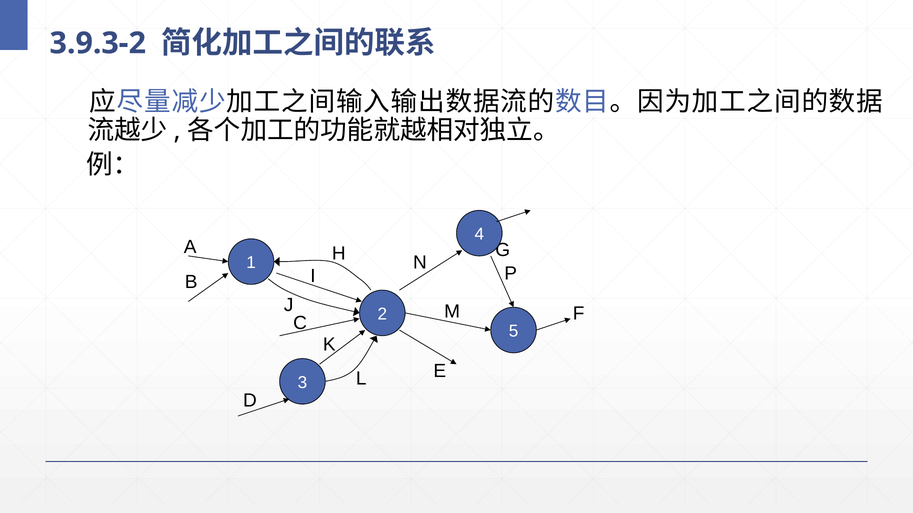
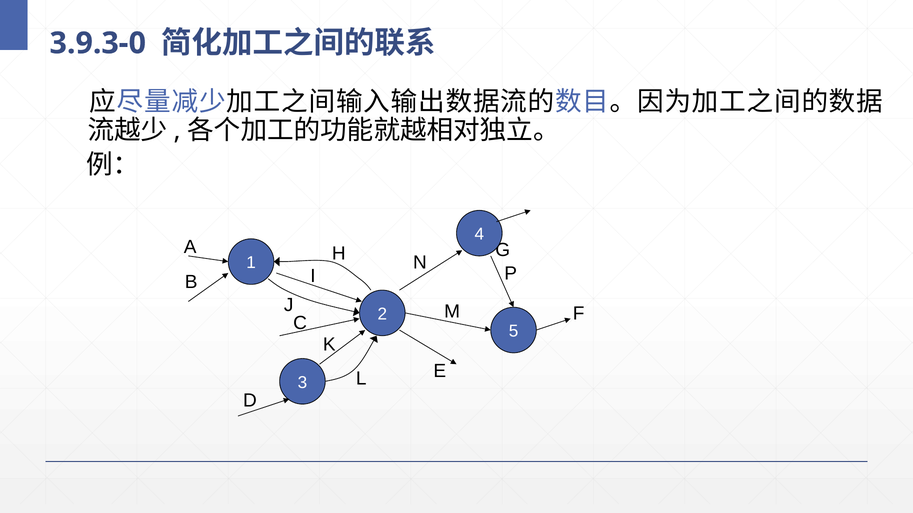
3.9.3-2: 3.9.3-2 -> 3.9.3-0 (98, 43)
